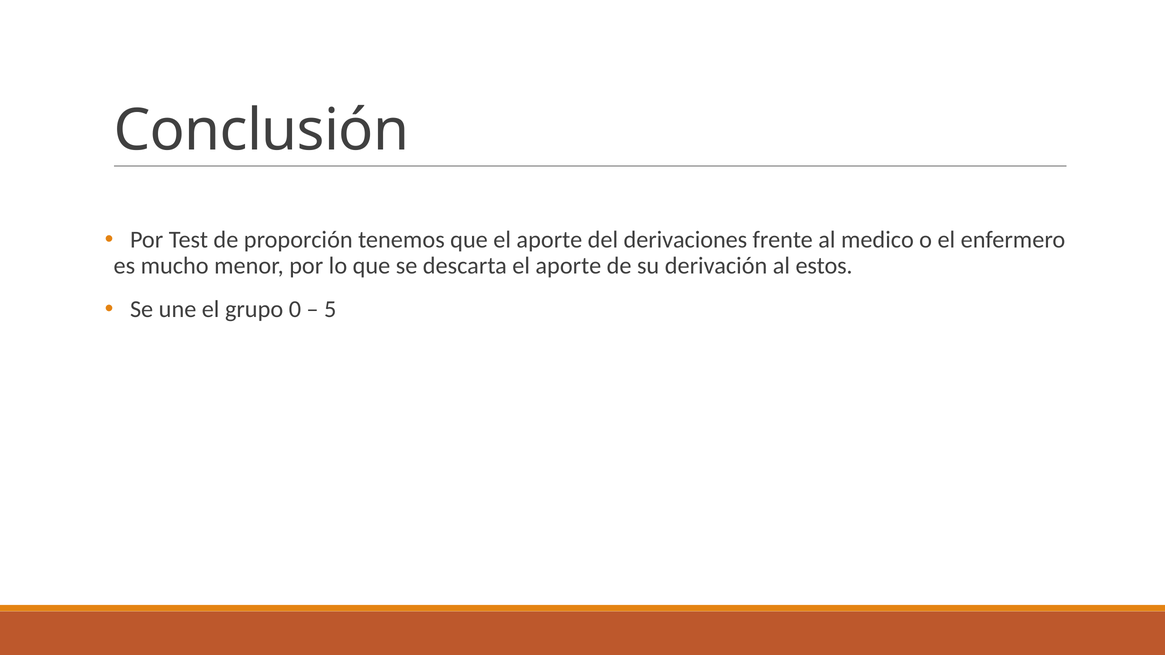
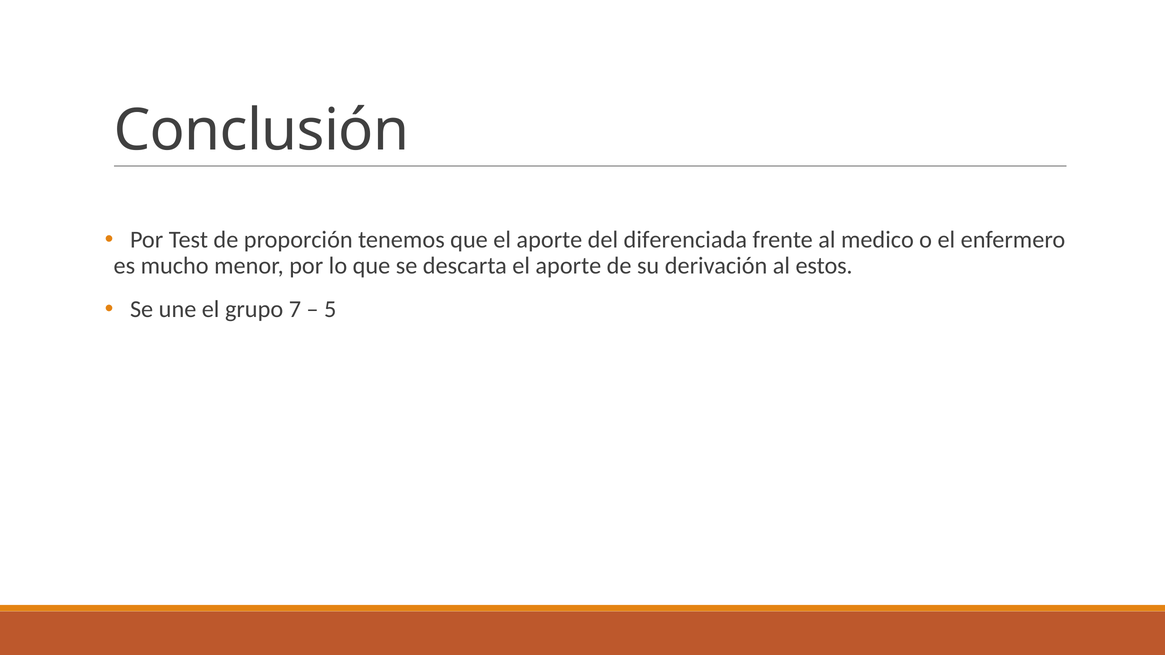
derivaciones: derivaciones -> diferenciada (685, 240)
0: 0 -> 7 (295, 309)
